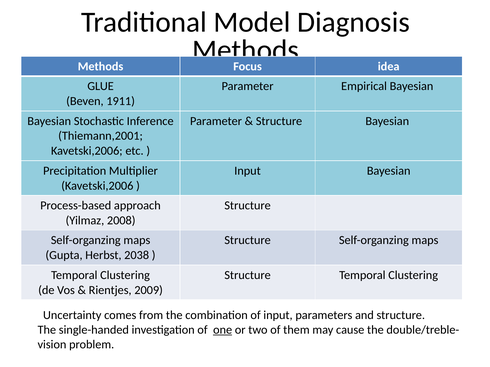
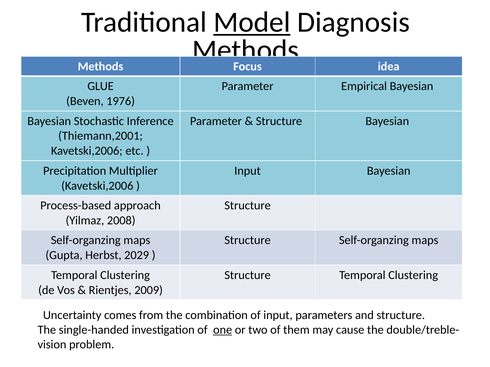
Model underline: none -> present (252, 22)
1911: 1911 -> 1976 (121, 101)
2038: 2038 -> 2029 (137, 256)
